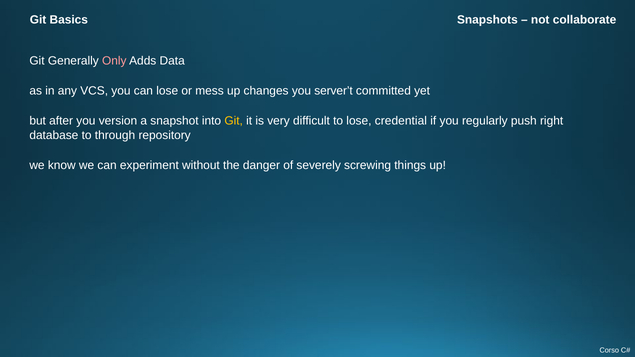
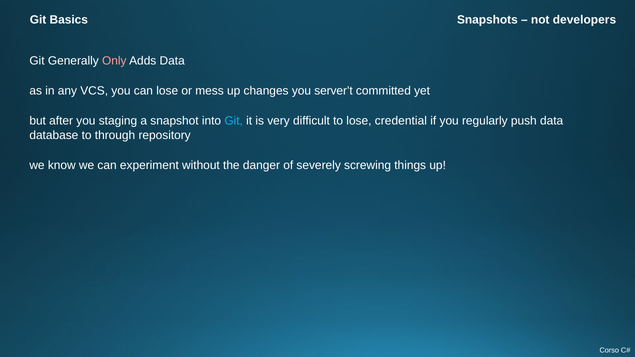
collaborate: collaborate -> developers (584, 20)
version: version -> staging (118, 121)
Git colour: yellow -> light blue (234, 121)
push right: right -> data (552, 121)
